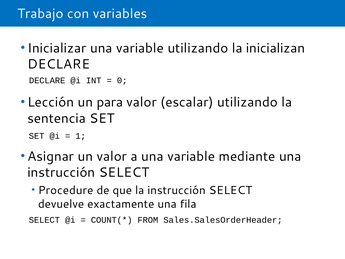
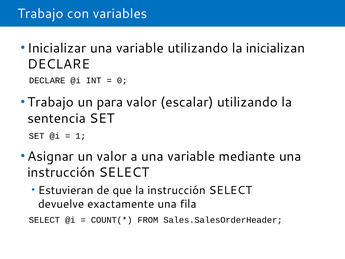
Lección: Lección -> Trabajo (51, 102)
Procedure: Procedure -> Estuvieran (66, 190)
